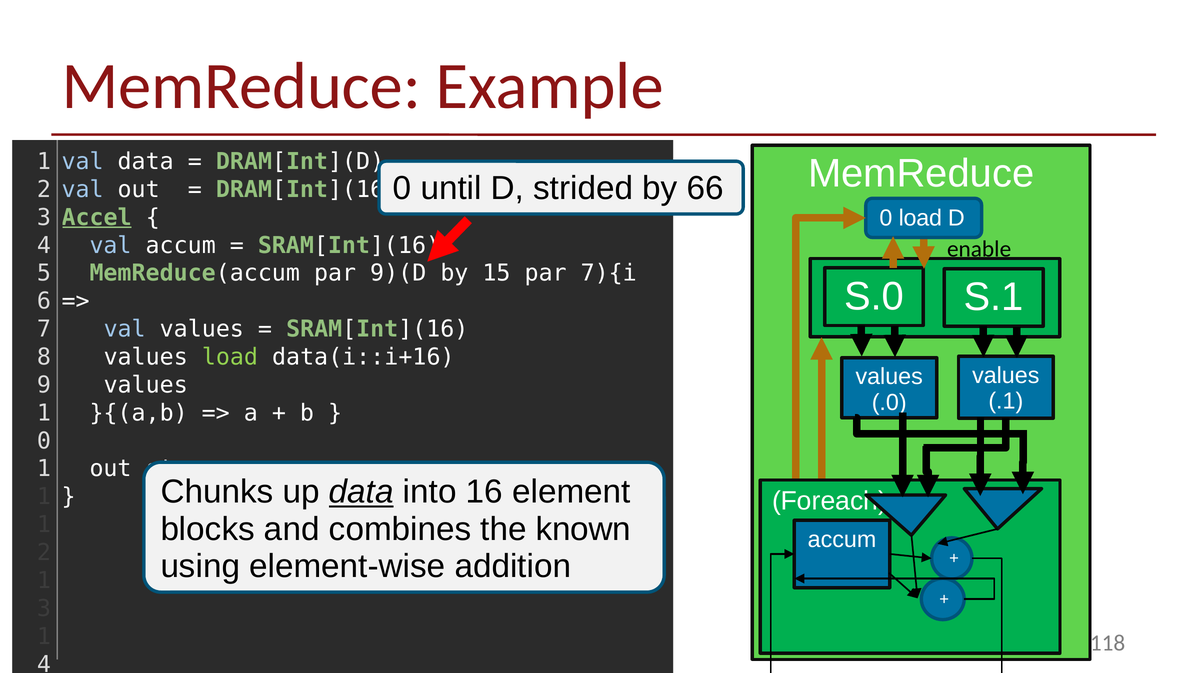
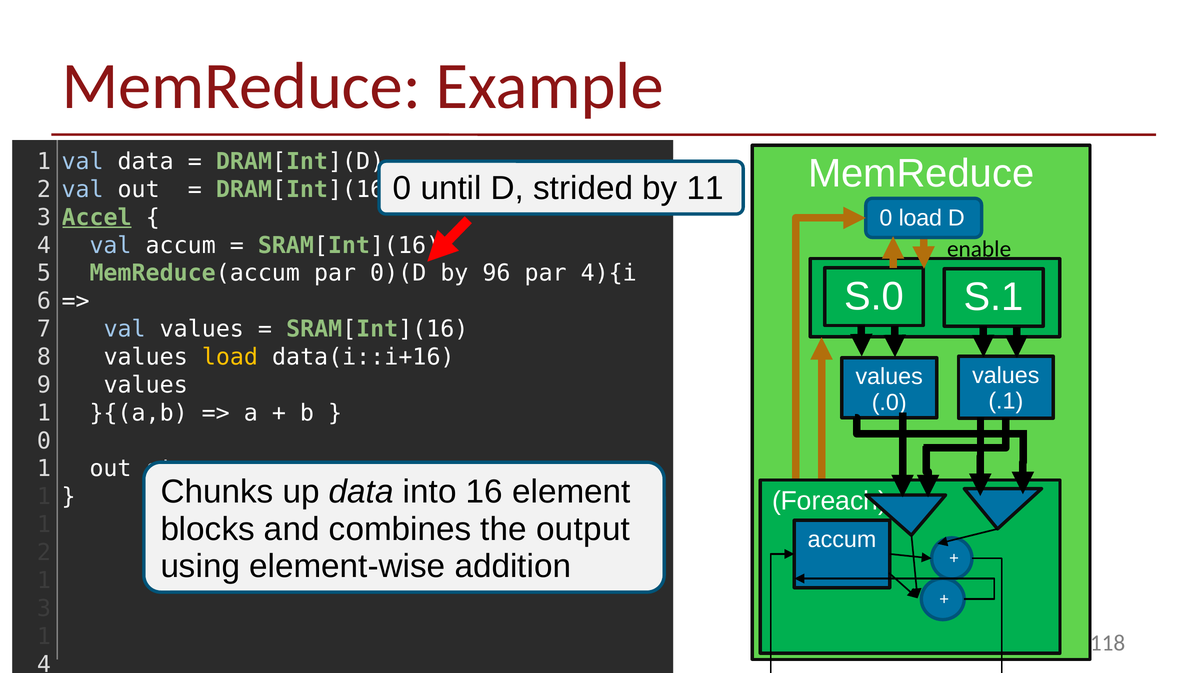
66: 66 -> 11 (705, 188)
9)(D: 9)(D -> 0)(D (398, 273)
15: 15 -> 96 (496, 273)
7){i: 7){i -> 4){i (609, 273)
load colour: light green -> yellow (230, 357)
data underline: present -> none (361, 492)
known: known -> output (583, 529)
